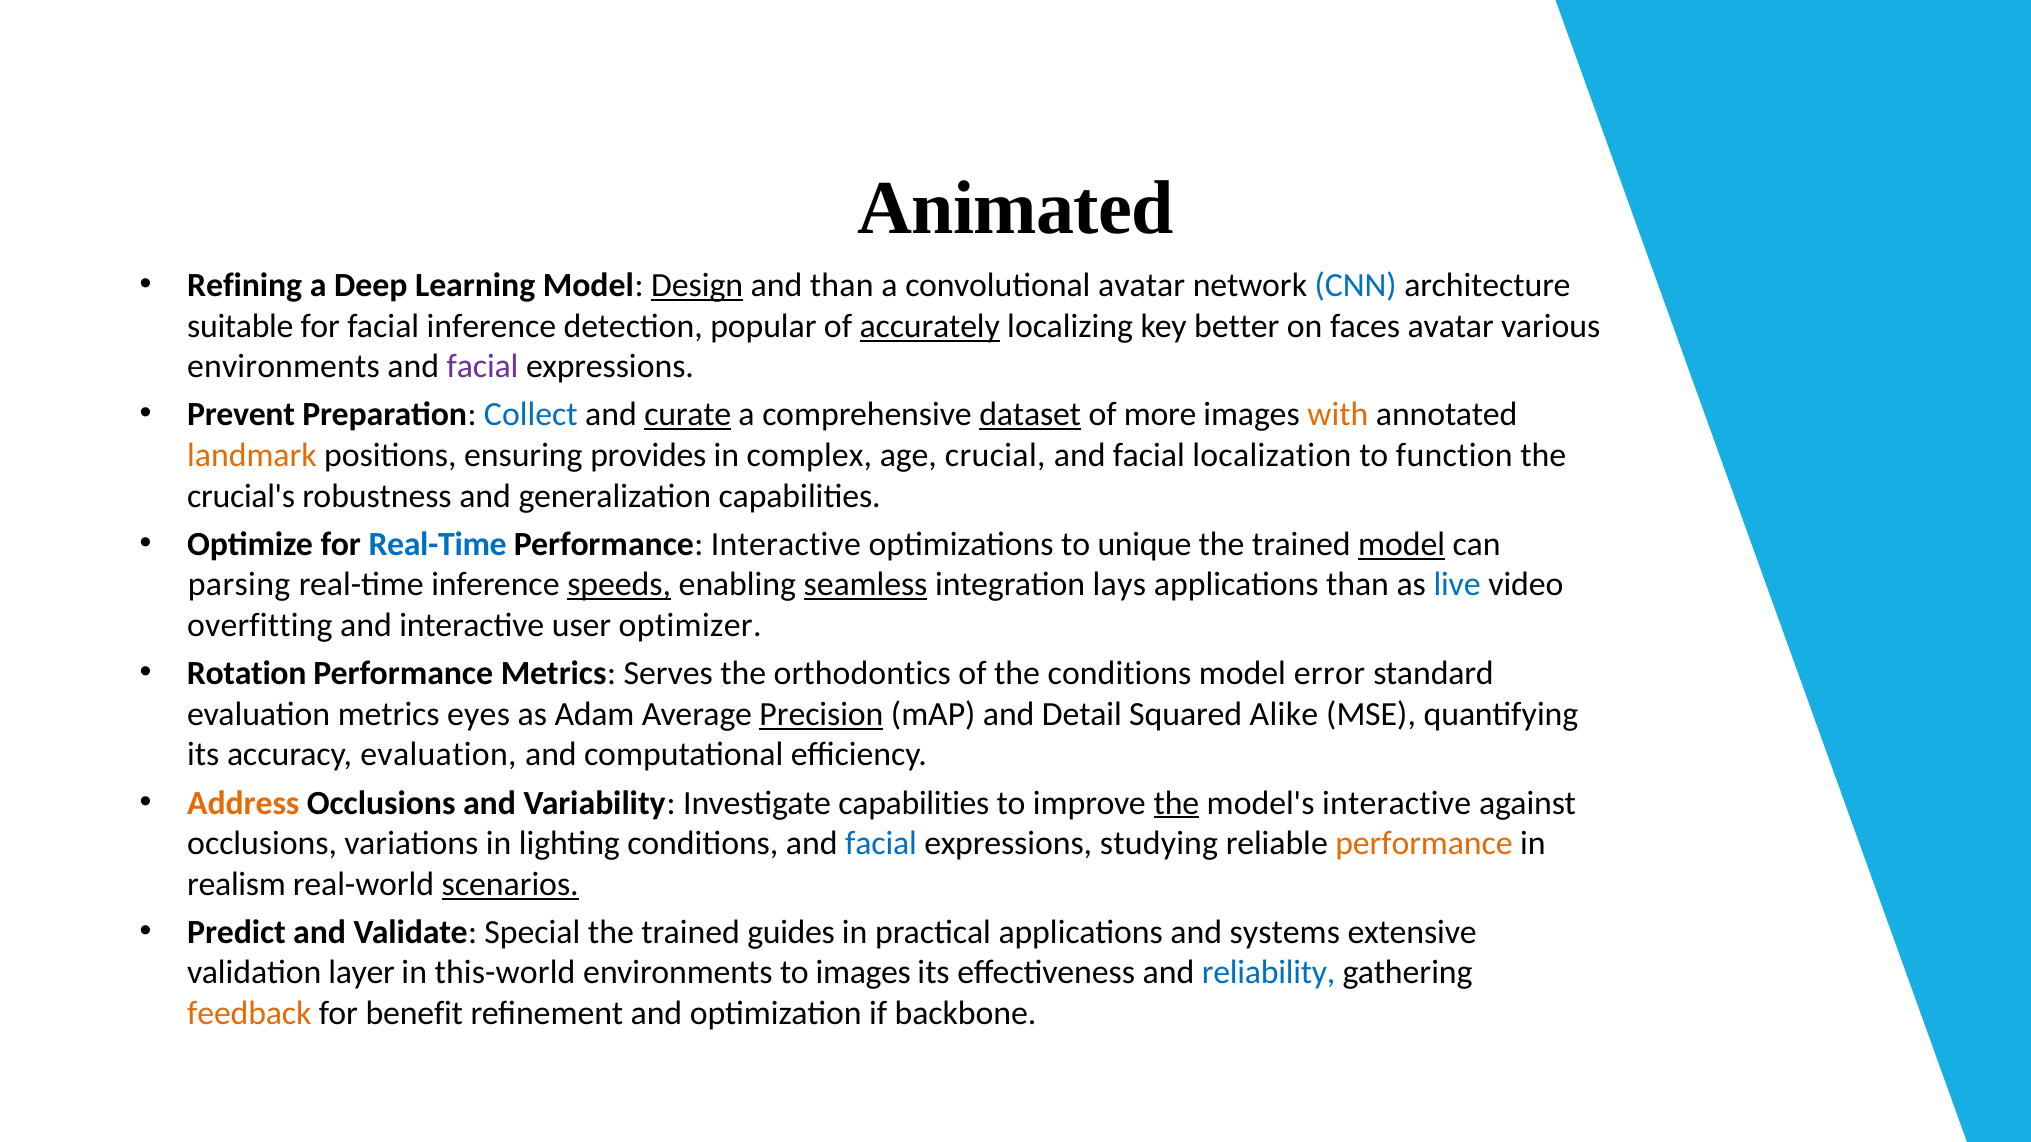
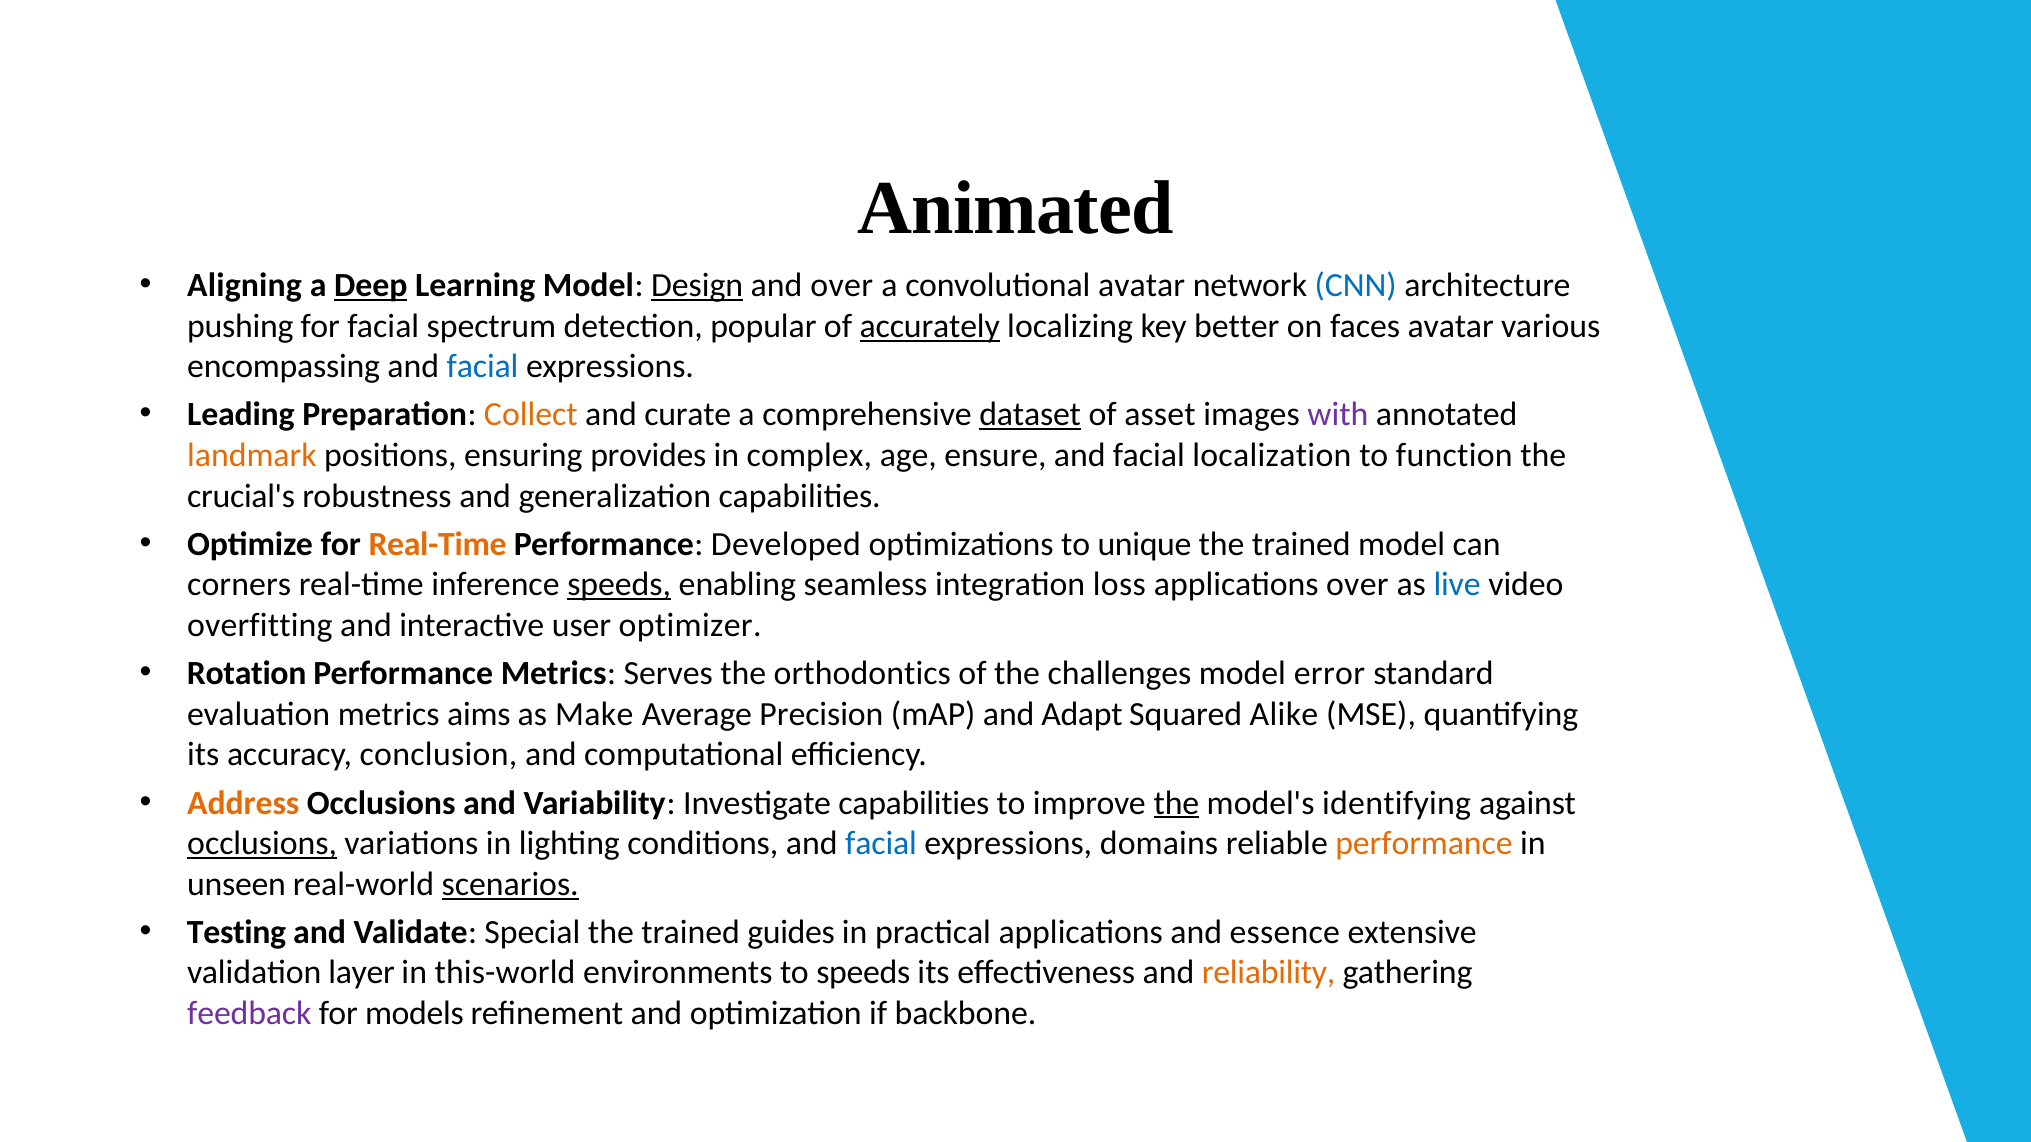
Refining: Refining -> Aligning (245, 286)
Deep underline: none -> present (371, 286)
and than: than -> over (842, 286)
suitable: suitable -> pushing (240, 326)
facial inference: inference -> spectrum (491, 326)
environments: environments -> encompassing (284, 367)
facial colour: purple -> blue (483, 367)
Prevent: Prevent -> Leading (241, 415)
Collect colour: blue -> orange (531, 415)
curate underline: present -> none (688, 415)
more: more -> asset (1160, 415)
with colour: orange -> purple (1338, 415)
crucial: crucial -> ensure (995, 456)
Real-Time colour: blue -> orange (438, 544)
Performance Interactive: Interactive -> Developed (786, 544)
model underline: present -> none (1402, 544)
parsing: parsing -> corners (239, 585)
seamless underline: present -> none (866, 585)
lays: lays -> loss (1119, 585)
applications than: than -> over (1357, 585)
the conditions: conditions -> challenges (1120, 674)
eyes: eyes -> aims (479, 714)
Adam: Adam -> Make (594, 714)
Precision underline: present -> none (821, 714)
Detail: Detail -> Adapt (1082, 714)
accuracy evaluation: evaluation -> conclusion (438, 755)
model's interactive: interactive -> identifying (1397, 803)
occlusions underline: none -> present (262, 844)
studying: studying -> domains (1159, 844)
realism: realism -> unseen (236, 884)
Predict: Predict -> Testing (237, 933)
systems: systems -> essence (1285, 933)
to images: images -> speeds (863, 973)
reliability colour: blue -> orange (1269, 973)
feedback colour: orange -> purple (249, 1014)
benefit: benefit -> models (414, 1014)
